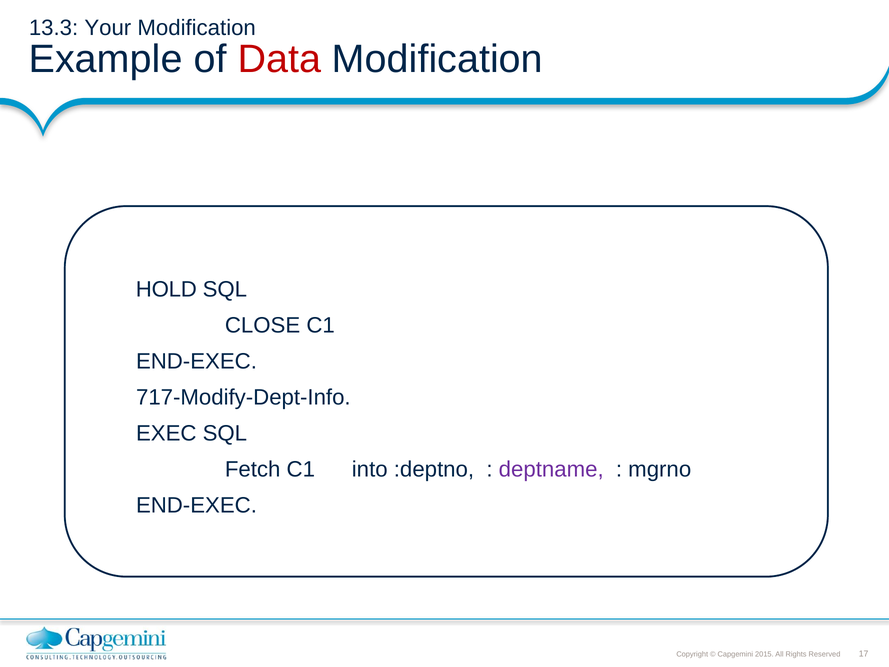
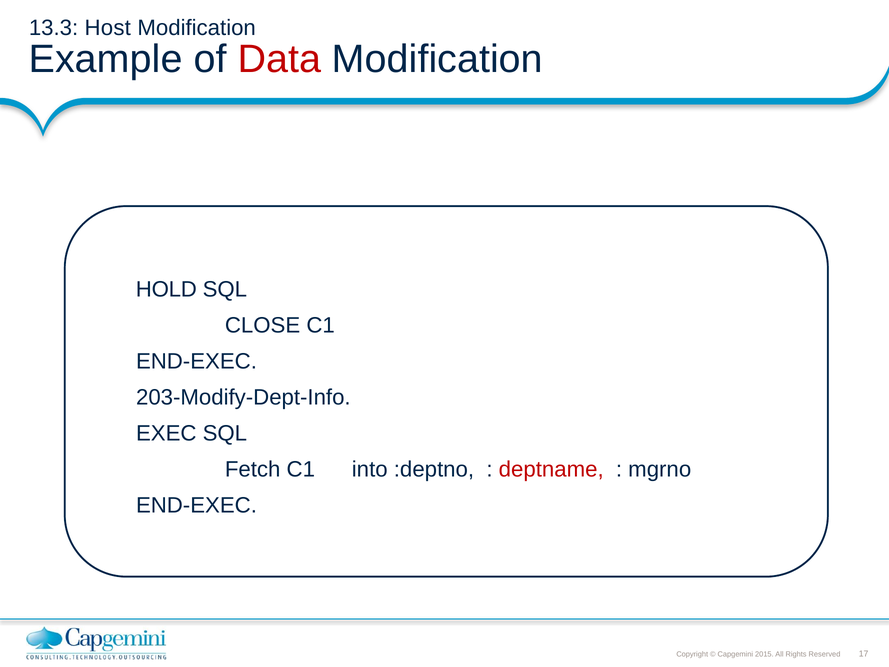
Your: Your -> Host (108, 28)
717-Modify-Dept-Info: 717-Modify-Dept-Info -> 203-Modify-Dept-Info (243, 397)
deptname colour: purple -> red (551, 469)
